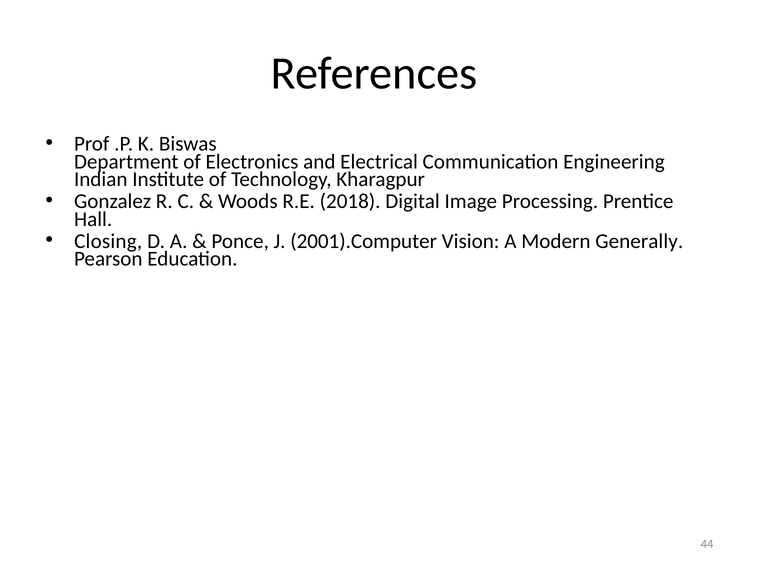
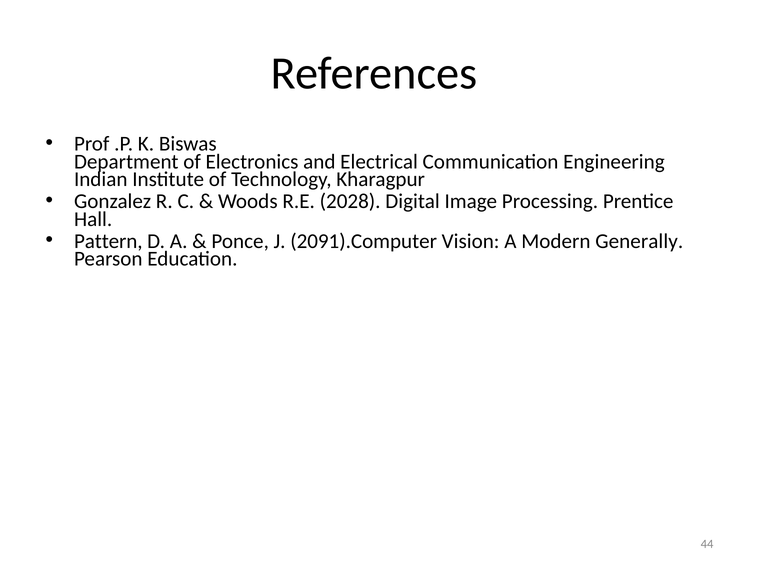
2018: 2018 -> 2028 (350, 201)
Closing: Closing -> Pattern (108, 241)
2001).Computer: 2001).Computer -> 2091).Computer (364, 241)
